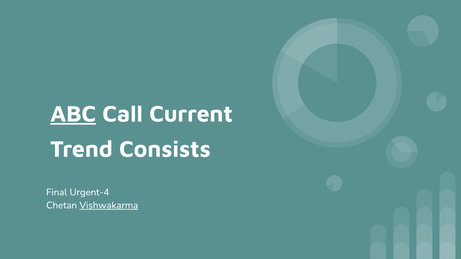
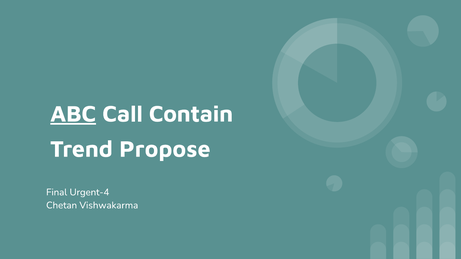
Current: Current -> Contain (191, 114)
Consists: Consists -> Propose (165, 149)
Vishwakarma underline: present -> none (109, 205)
